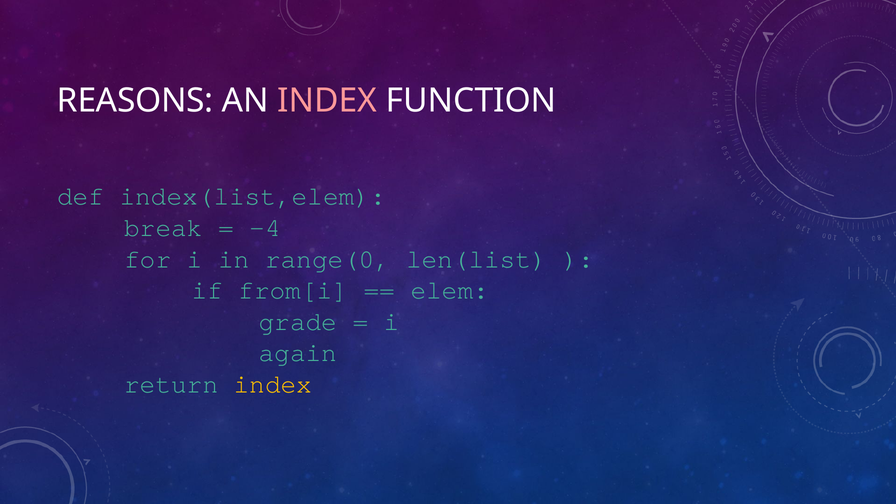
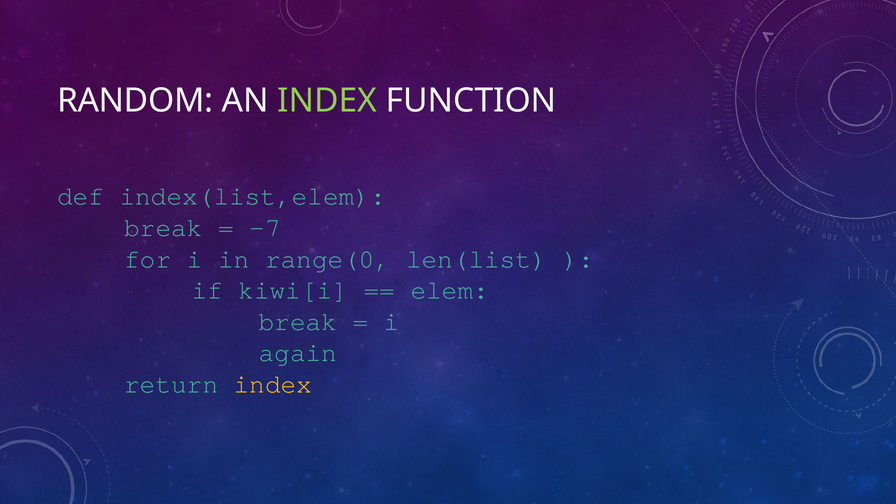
REASONS: REASONS -> RANDOM (135, 101)
INDEX colour: pink -> light green (327, 101)
-4: -4 -> -7 (265, 228)
from[i: from[i -> kiwi[i (293, 290)
grade: grade -> break (298, 321)
